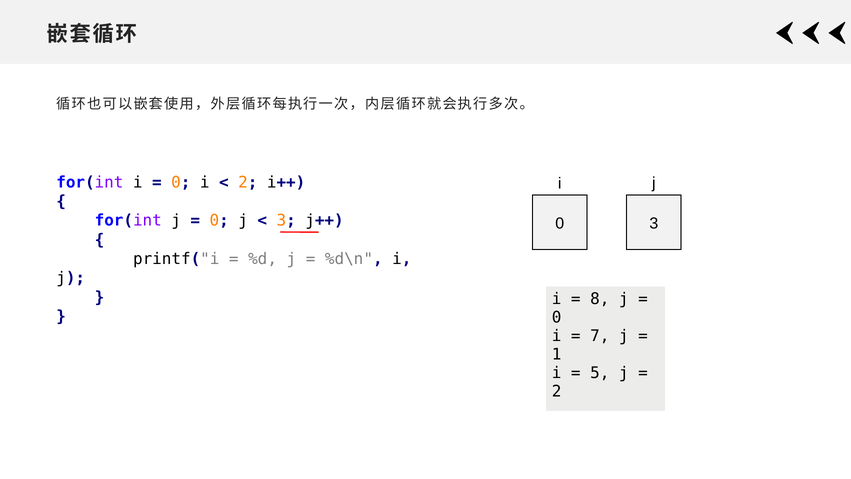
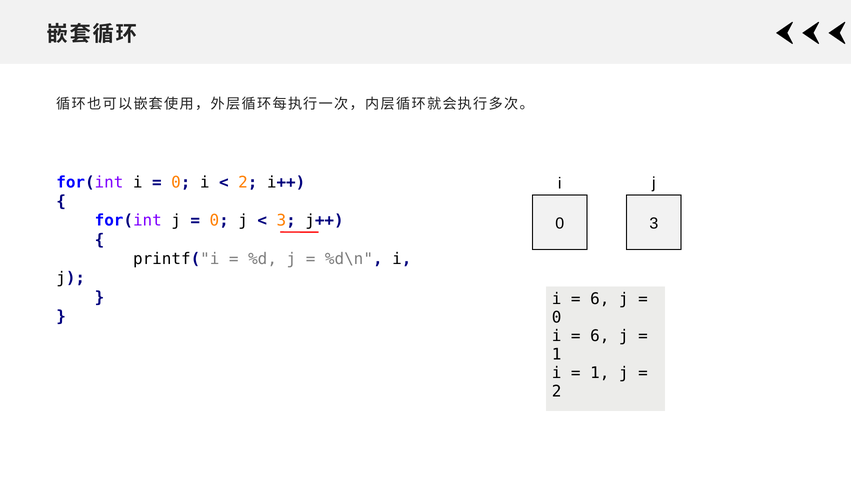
8: 8 -> 6 (600, 299)
7: 7 -> 6 (600, 336)
5: 5 -> 1 (600, 373)
